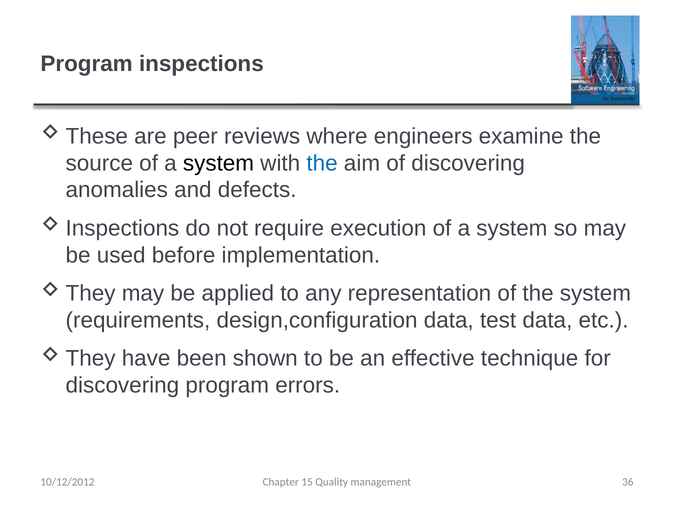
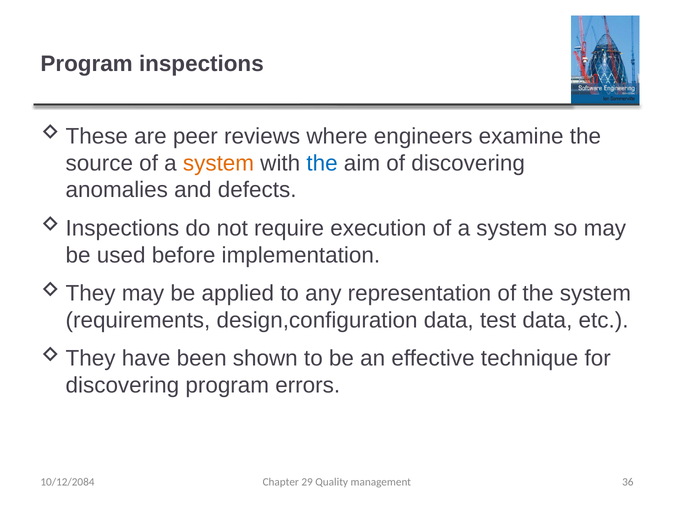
system colour: black -> orange (219, 163)
15: 15 -> 29 (307, 483)
10/12/2012: 10/12/2012 -> 10/12/2084 (67, 483)
